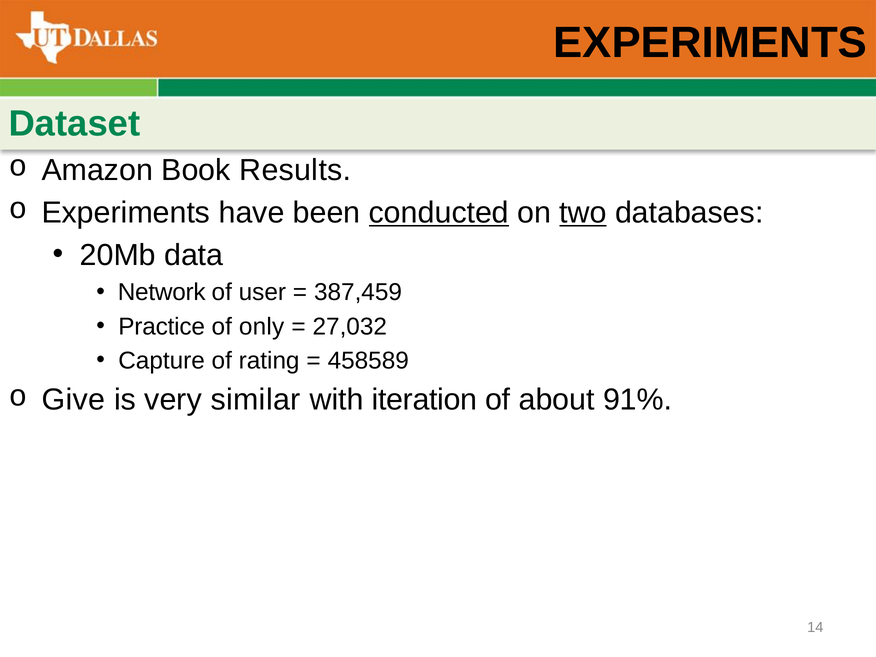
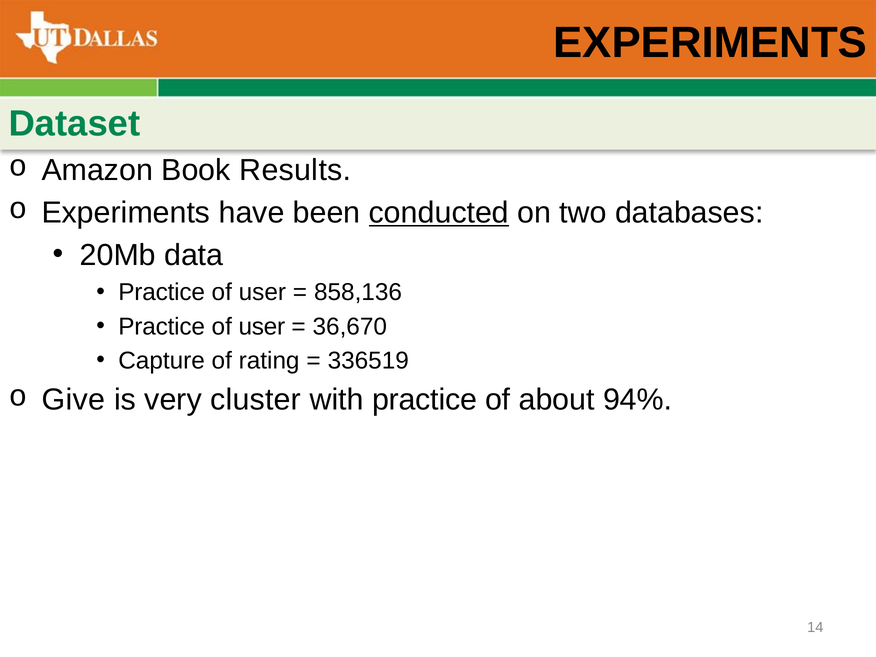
two underline: present -> none (583, 213)
Network: Network -> Practice (162, 292)
387,459: 387,459 -> 858,136 (358, 292)
only: only -> user (262, 327)
27,032: 27,032 -> 36,670 (350, 327)
458589: 458589 -> 336519 (368, 361)
similar: similar -> cluster (256, 400)
with iteration: iteration -> practice (425, 400)
91%: 91% -> 94% (638, 400)
